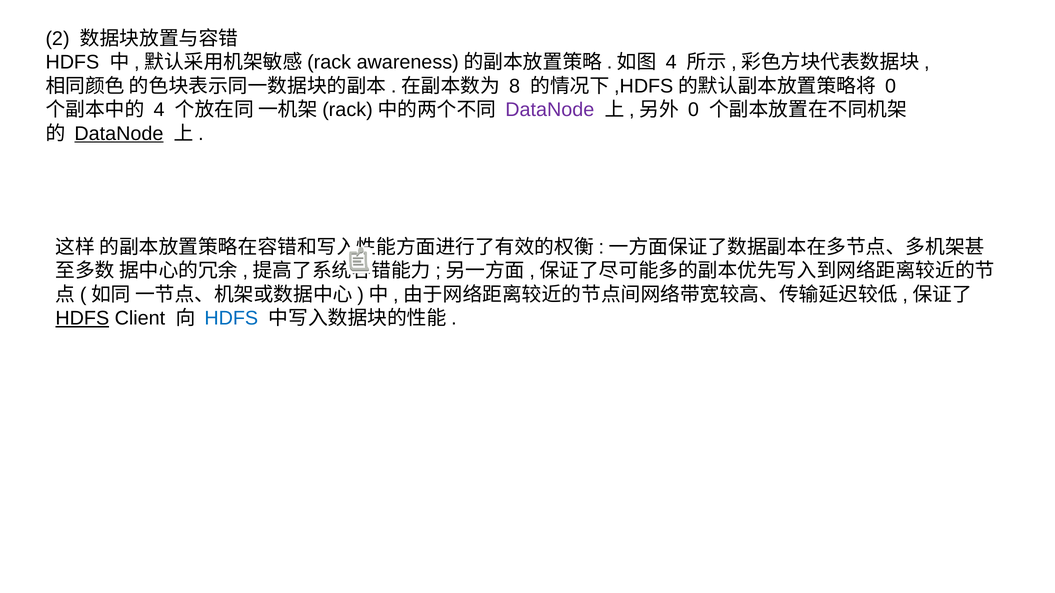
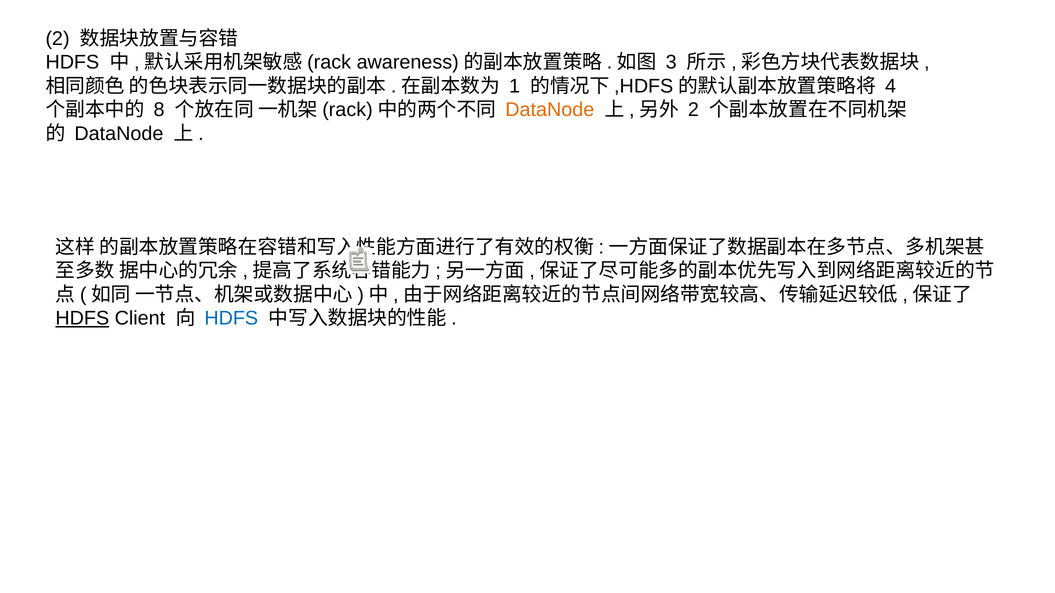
4: 4 -> 3 (671, 62)
8: 8 -> 1 (515, 86)
0: 0 -> 4 (891, 86)
4: 4 -> 8 (159, 110)
DataNode colour: purple -> orange (550, 110)
0: 0 -> 2 (693, 110)
DataNode underline: present -> none (119, 134)
